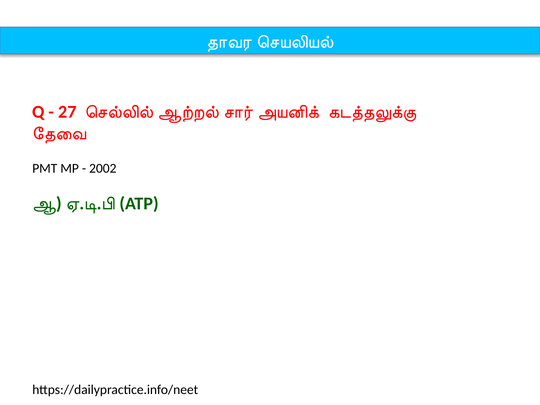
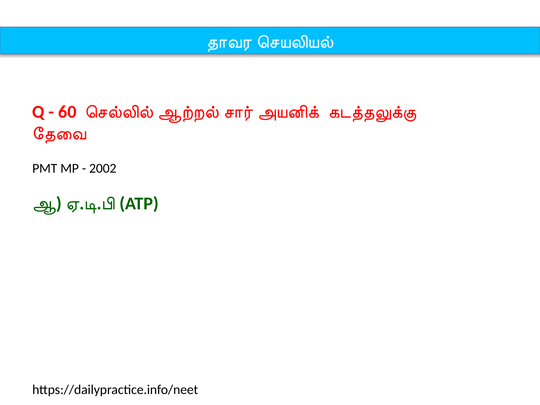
27: 27 -> 60 (67, 112)
